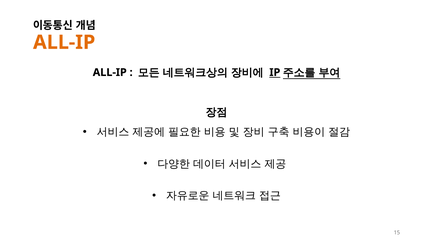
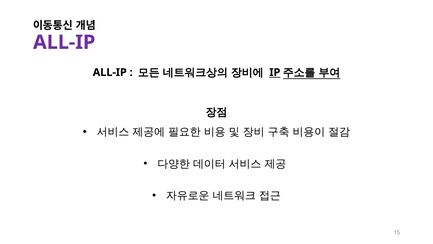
ALL-IP colour: orange -> purple (64, 42)
